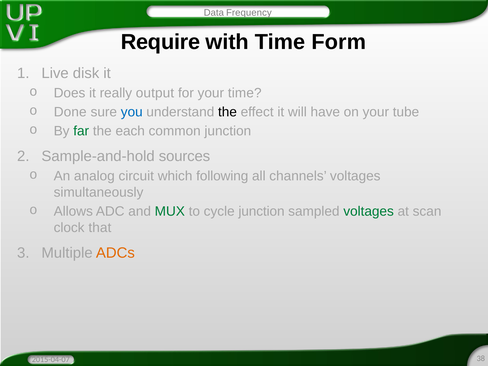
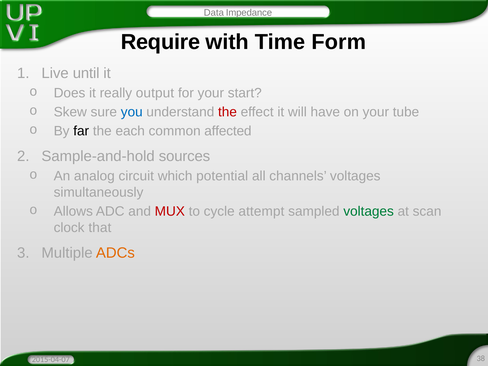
Frequency: Frequency -> Impedance (249, 13)
disk: disk -> until (86, 73)
your time: time -> start (245, 93)
Done: Done -> Skew (70, 112)
the colour: black -> red (227, 112)
far colour: green -> black (81, 131)
common junction: junction -> affected (228, 131)
following: following -> potential (222, 176)
MUX colour: green -> red (170, 211)
cycle junction: junction -> attempt (261, 211)
